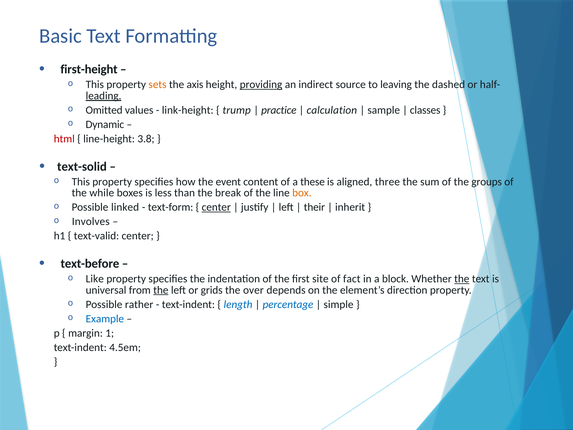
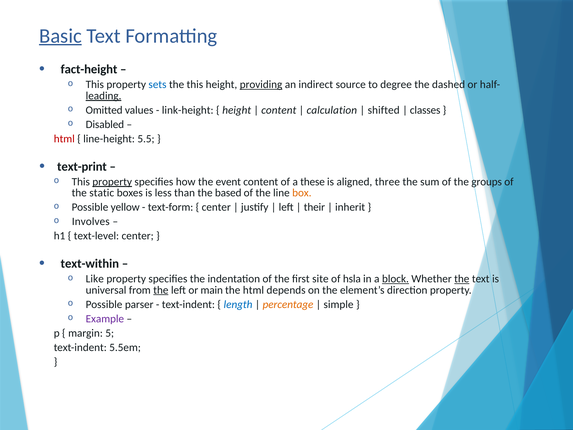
Basic underline: none -> present (60, 36)
first-height: first-height -> fact-height (89, 69)
sets colour: orange -> blue (157, 85)
the axis: axis -> this (195, 85)
leaving: leaving -> degree (396, 85)
trump: trump -> height (237, 110)
practice: practice -> content (279, 110)
sample: sample -> shifted (384, 110)
Dynamic: Dynamic -> Disabled (105, 124)
3.8: 3.8 -> 5.5 (146, 139)
text-solid: text-solid -> text-print (82, 166)
property underline: none -> present (112, 182)
while: while -> static (102, 193)
break: break -> based (228, 193)
linked: linked -> yellow (125, 207)
center underline: present -> none (216, 207)
text-valid: text-valid -> text-level (96, 236)
text-before: text-before -> text-within (90, 264)
fact: fact -> hsla (352, 279)
block underline: none -> present (395, 279)
grids: grids -> main (212, 290)
the over: over -> html (253, 290)
rather: rather -> parser (139, 304)
percentage colour: blue -> orange (288, 304)
Example colour: blue -> purple (105, 318)
1: 1 -> 5 (110, 333)
4.5em: 4.5em -> 5.5em (125, 347)
